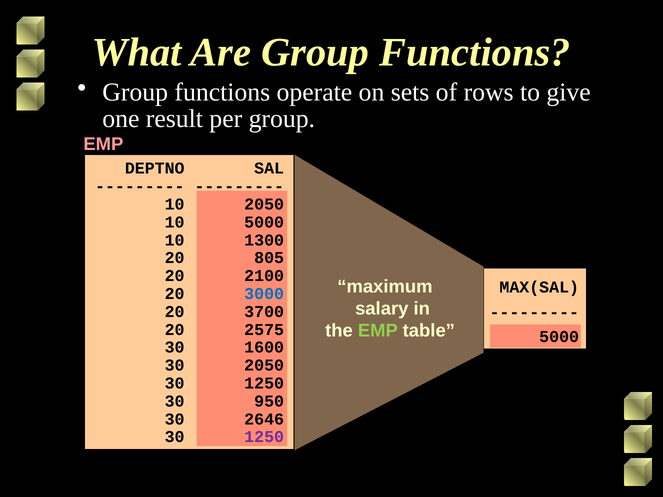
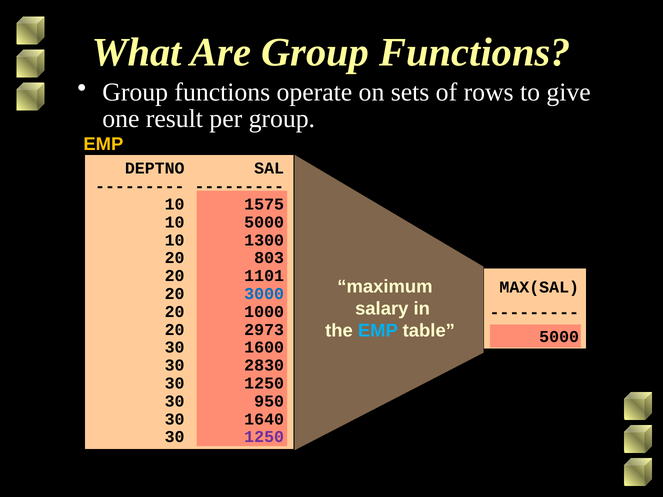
EMP colour: pink -> yellow (103, 144)
10 2050: 2050 -> 1575 (264, 204)
805: 805 -> 803 (269, 258)
2100: 2100 -> 1101 (264, 276)
3700: 3700 -> 1000 (264, 312)
EMP colour: light green -> light blue (378, 331)
2575: 2575 -> 2973 (264, 330)
30 2050: 2050 -> 2830 (264, 366)
2646: 2646 -> 1640 (264, 419)
